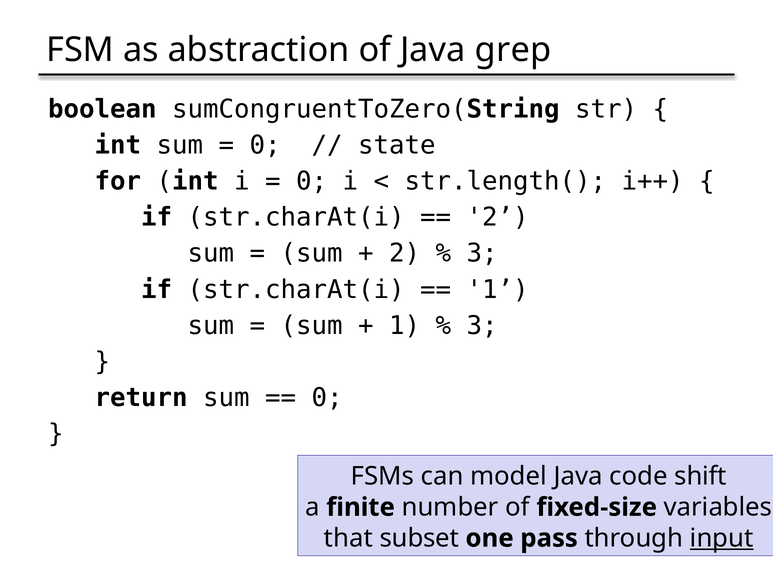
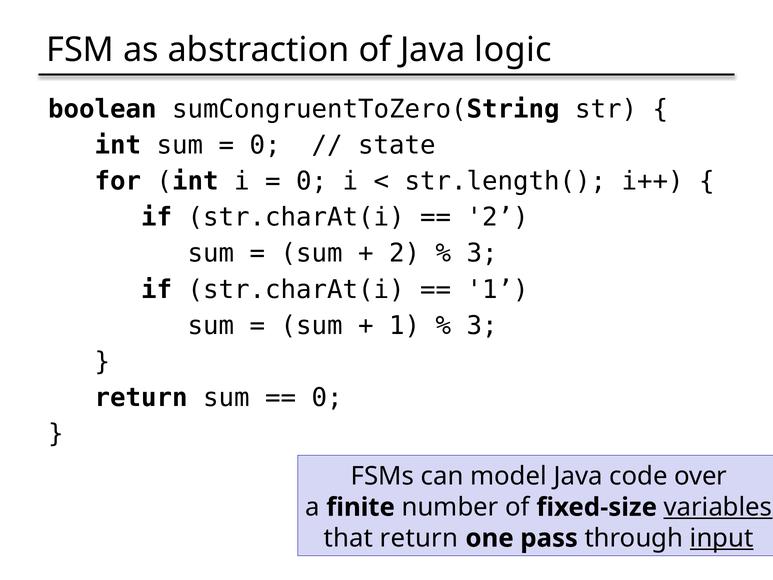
grep: grep -> logic (513, 50)
shift: shift -> over (701, 476)
variables underline: none -> present (718, 507)
that subset: subset -> return (419, 538)
